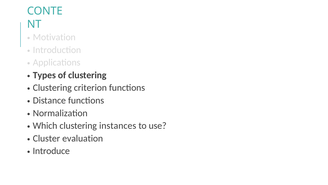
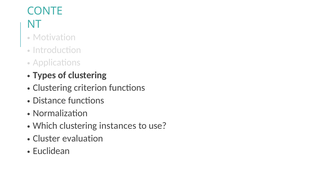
Introduce: Introduce -> Euclidean (51, 151)
